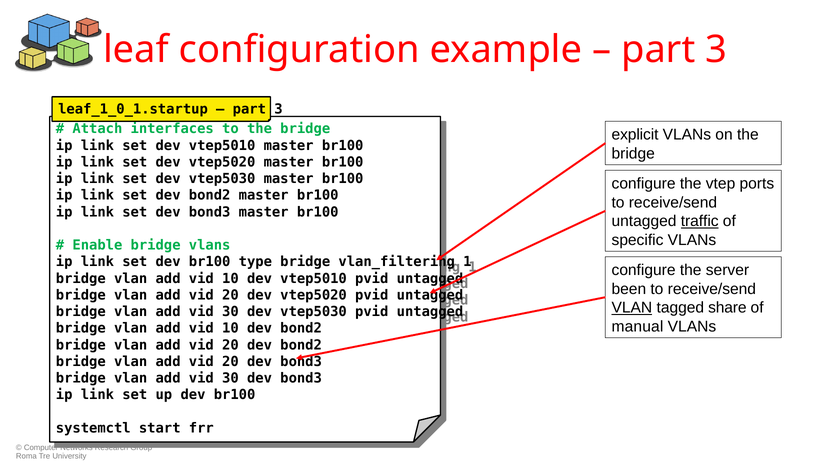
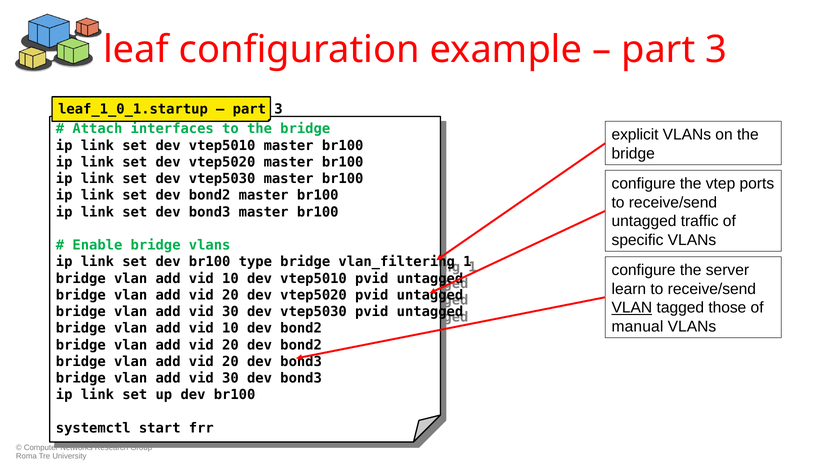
traffic underline: present -> none (700, 221)
been: been -> learn (629, 289)
share: share -> those (727, 307)
